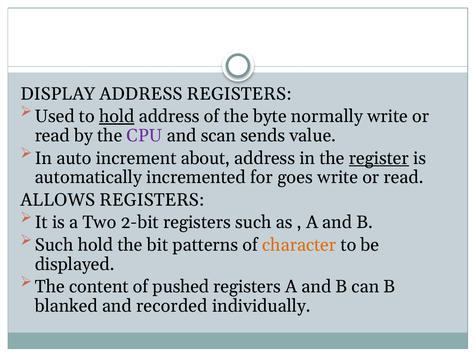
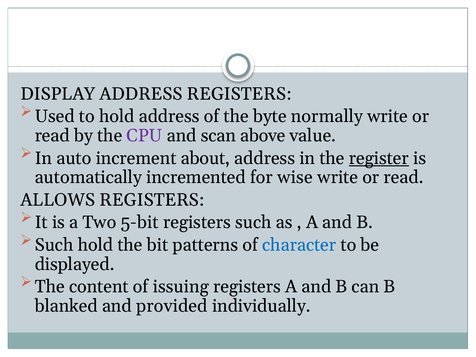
hold underline: present -> none (117, 116)
sends: sends -> above (263, 136)
goes: goes -> wise (295, 177)
2-bit: 2-bit -> 5-bit (140, 222)
character colour: orange -> blue (299, 245)
pushed: pushed -> issuing (181, 287)
recorded: recorded -> provided (172, 306)
